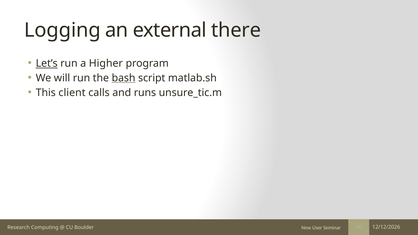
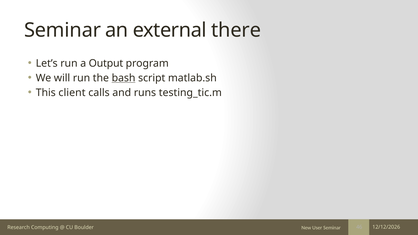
Logging: Logging -> Seminar (63, 30)
Let’s underline: present -> none (47, 63)
Higher: Higher -> Output (106, 63)
unsure_tic.m: unsure_tic.m -> testing_tic.m (190, 93)
